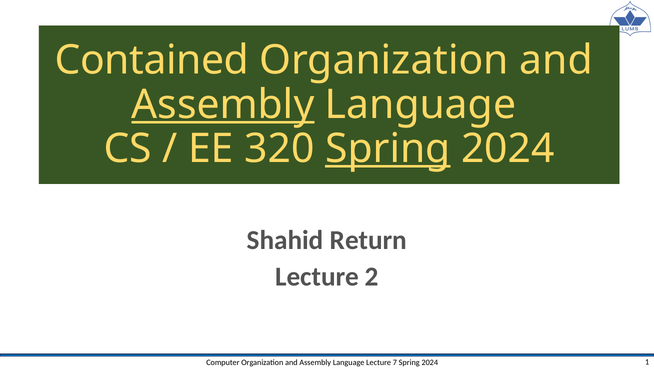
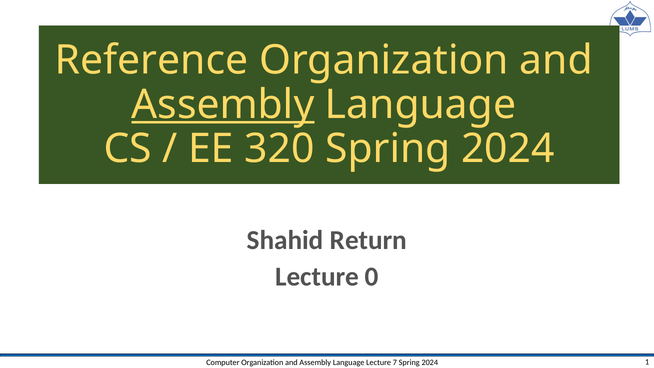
Contained: Contained -> Reference (152, 60)
Spring underline: present -> none (388, 149)
2: 2 -> 0 (372, 276)
